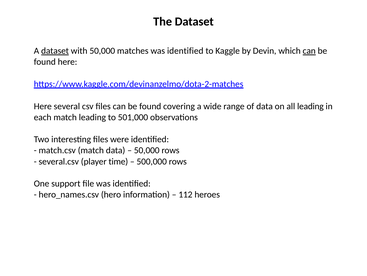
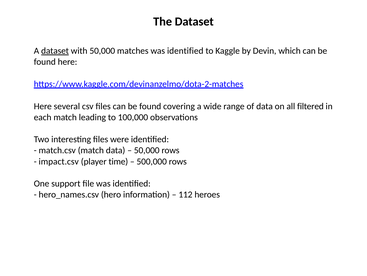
can underline: present -> none (309, 51)
all leading: leading -> filtered (310, 106)
501,000: 501,000 -> 100,000 (133, 117)
several.csv: several.csv -> impact.csv (59, 161)
